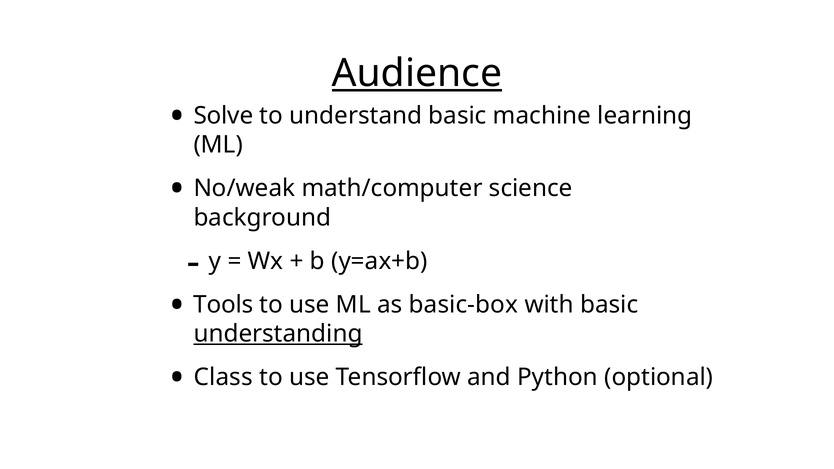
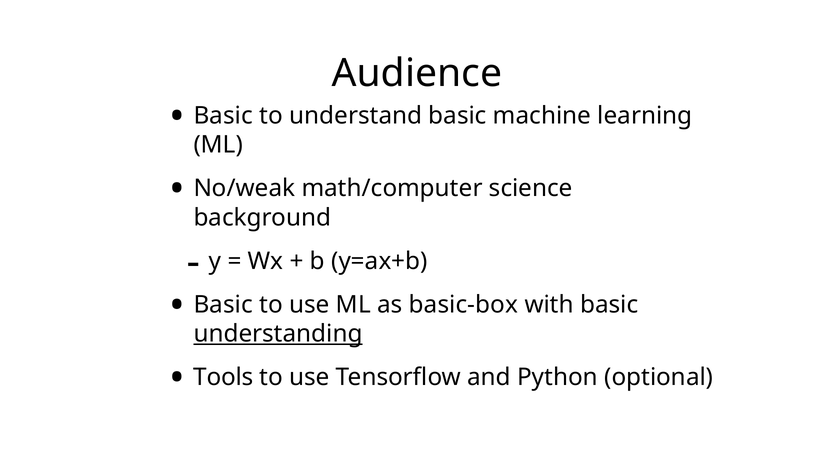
Audience underline: present -> none (417, 74)
Solve: Solve -> Basic (223, 116)
Tools: Tools -> Basic (223, 305)
Class: Class -> Tools (223, 377)
